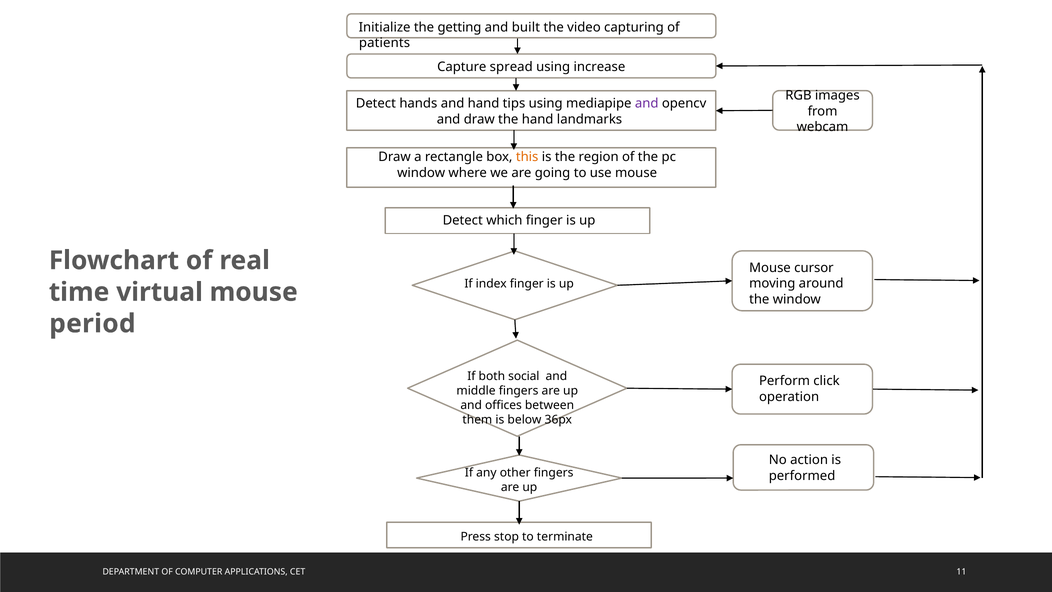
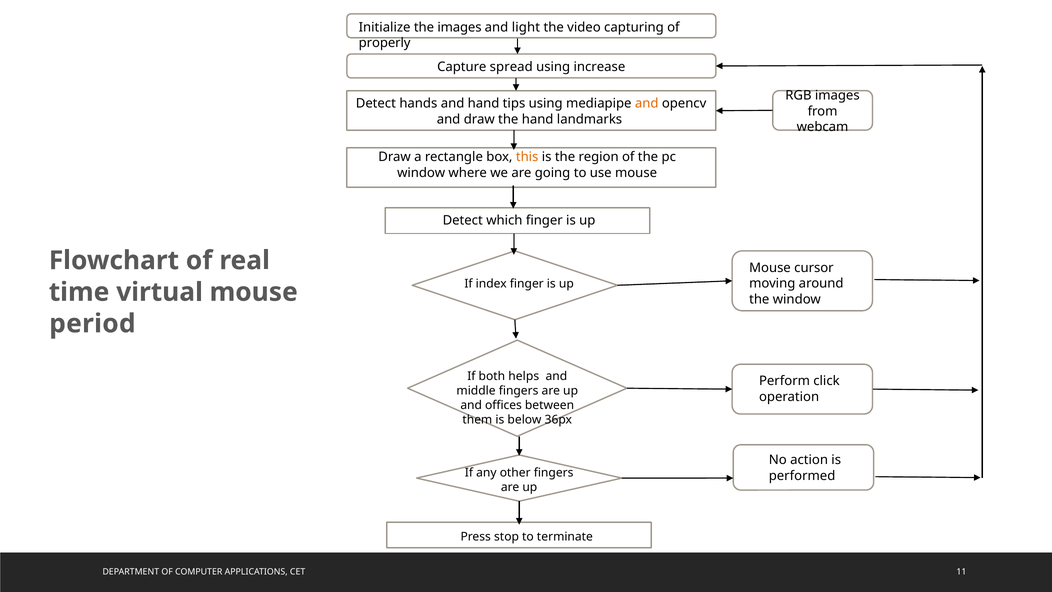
the getting: getting -> images (459, 27)
built: built -> light (526, 27)
patients: patients -> properly (385, 43)
and colour: purple -> orange (647, 103)
social: social -> helps (524, 376)
